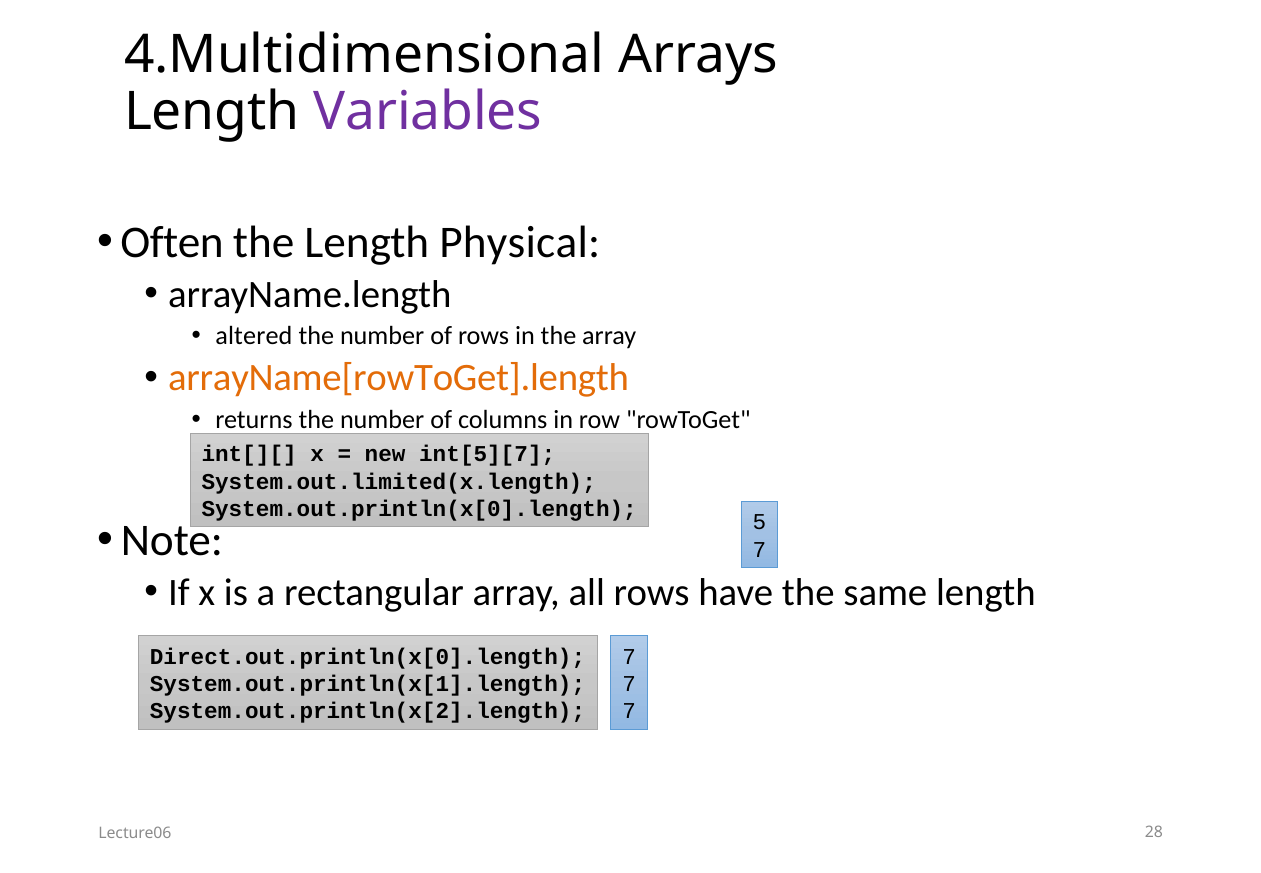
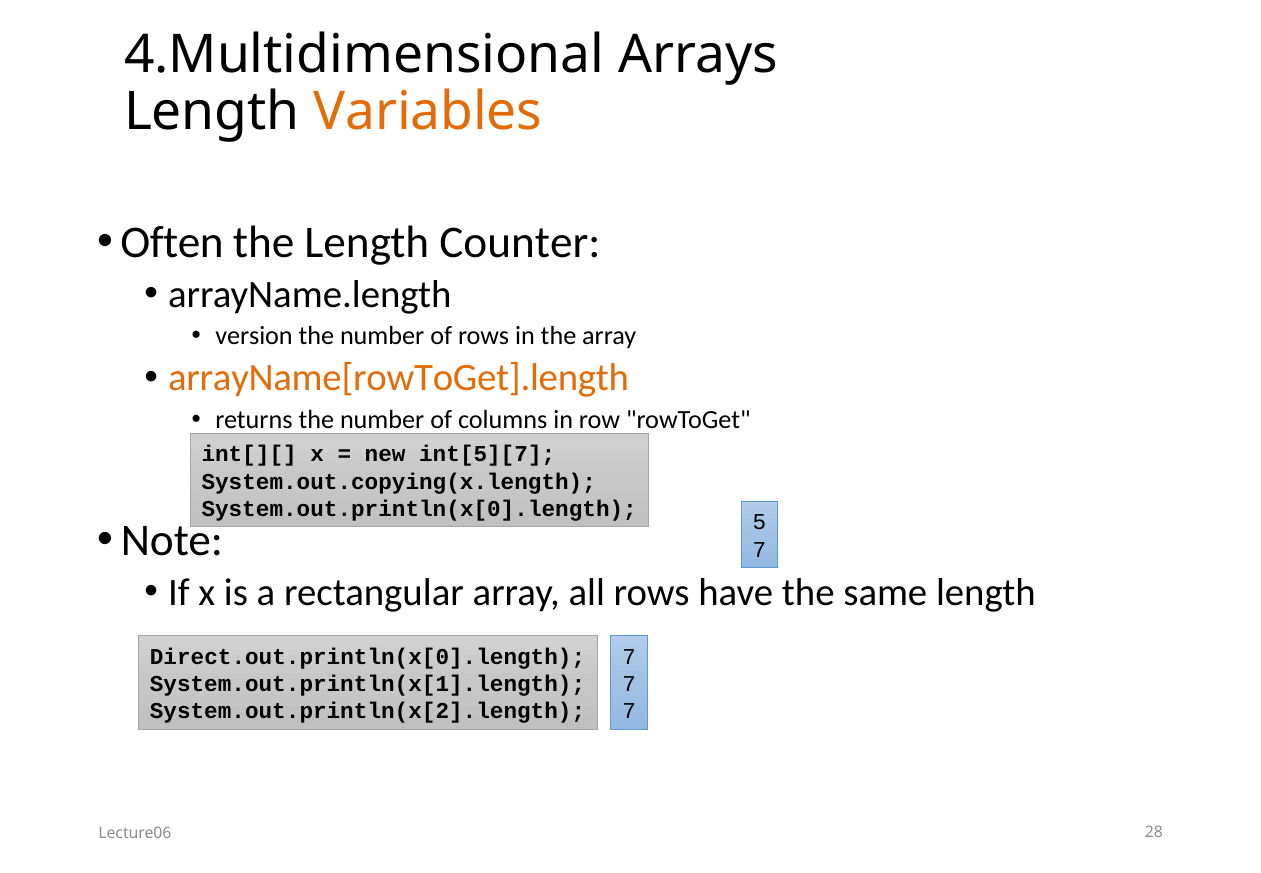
Variables colour: purple -> orange (428, 112)
Physical: Physical -> Counter (520, 243)
altered: altered -> version (254, 336)
System.out.limited(x.length: System.out.limited(x.length -> System.out.copying(x.length (399, 482)
